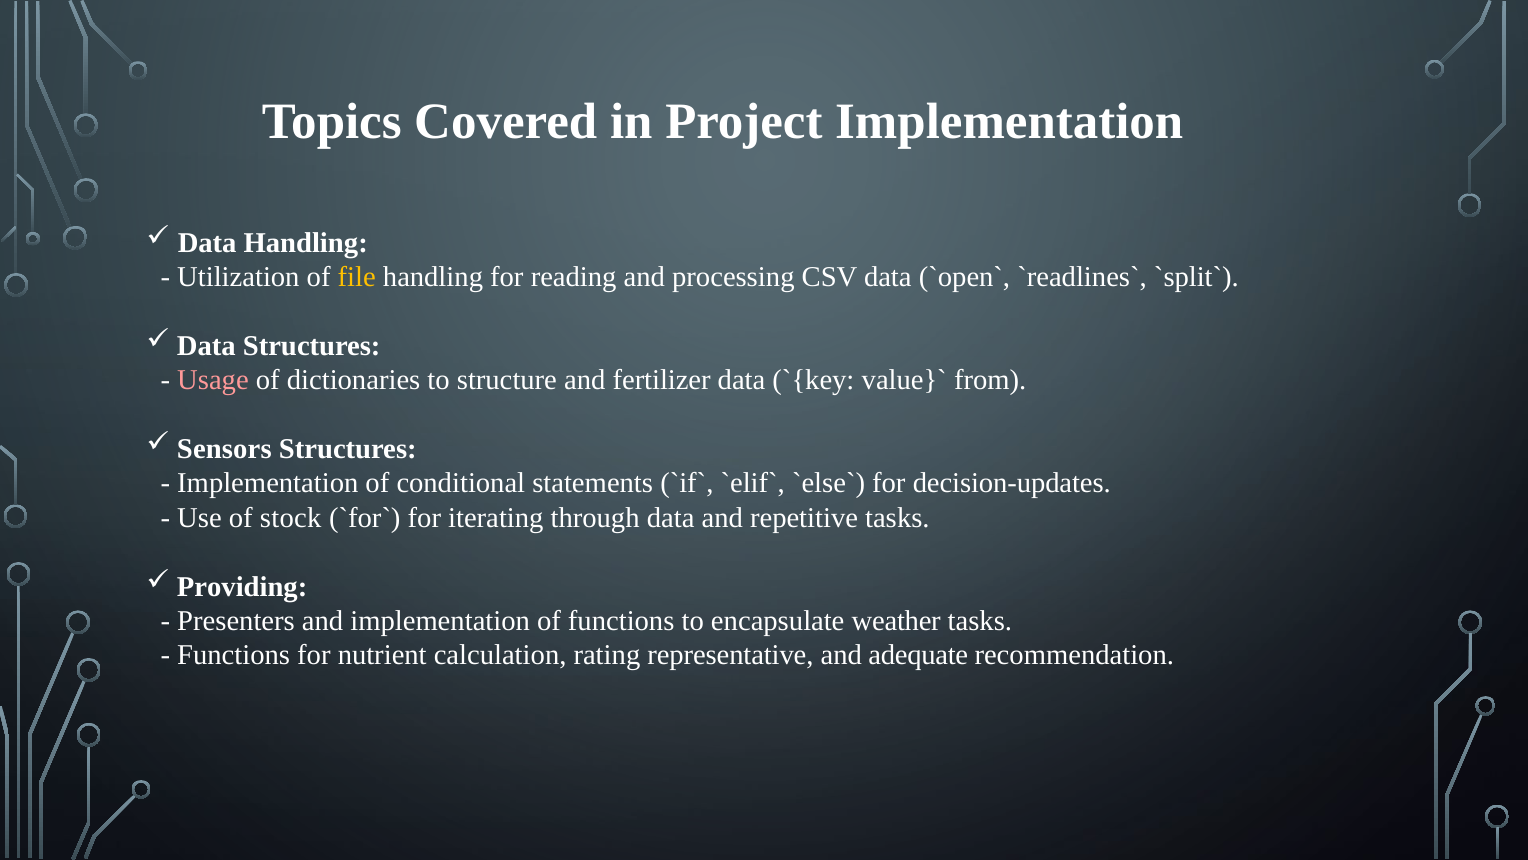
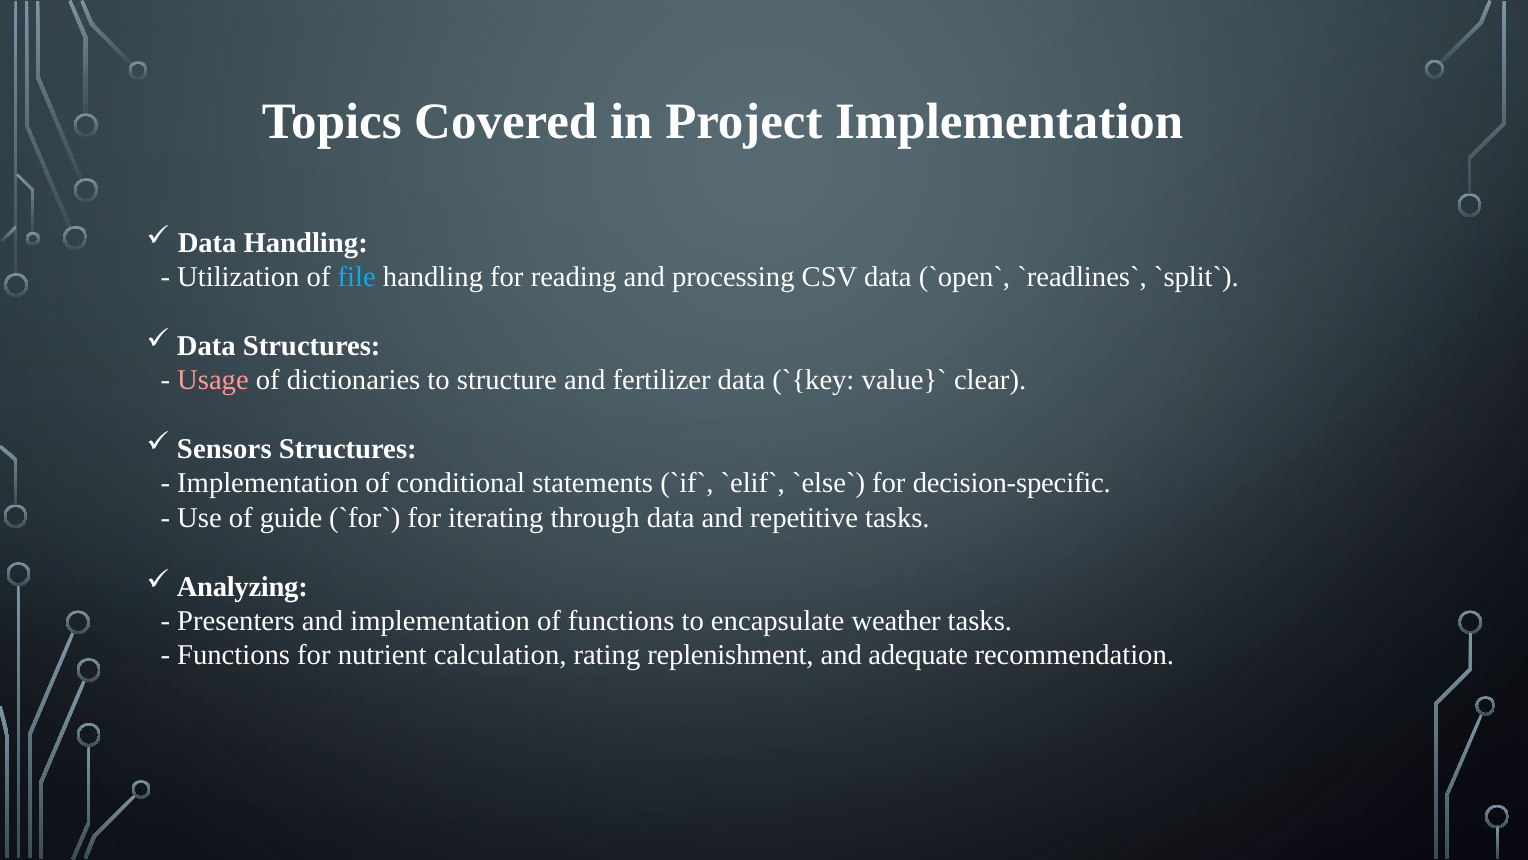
file colour: yellow -> light blue (357, 277)
from: from -> clear (990, 380)
decision-updates: decision-updates -> decision-specific (1012, 483)
stock: stock -> guide (291, 518)
Providing: Providing -> Analyzing (242, 586)
representative: representative -> replenishment (731, 655)
